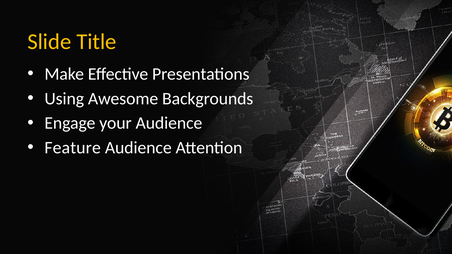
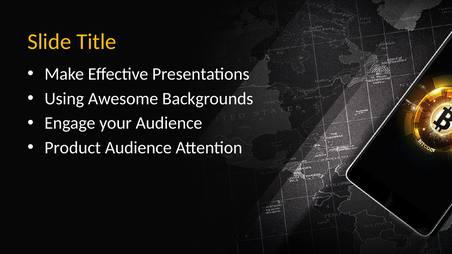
Feature: Feature -> Product (73, 148)
